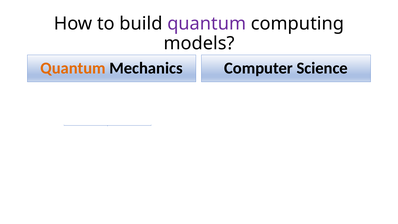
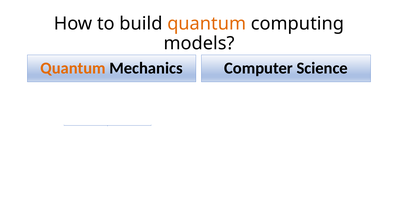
quantum colour: purple -> orange (207, 24)
